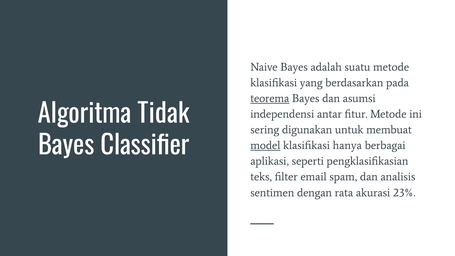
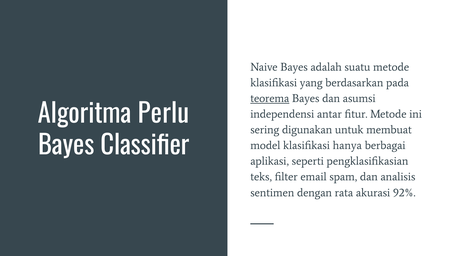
Tidak: Tidak -> Perlu (164, 114)
model underline: present -> none (265, 145)
23%: 23% -> 92% (404, 193)
